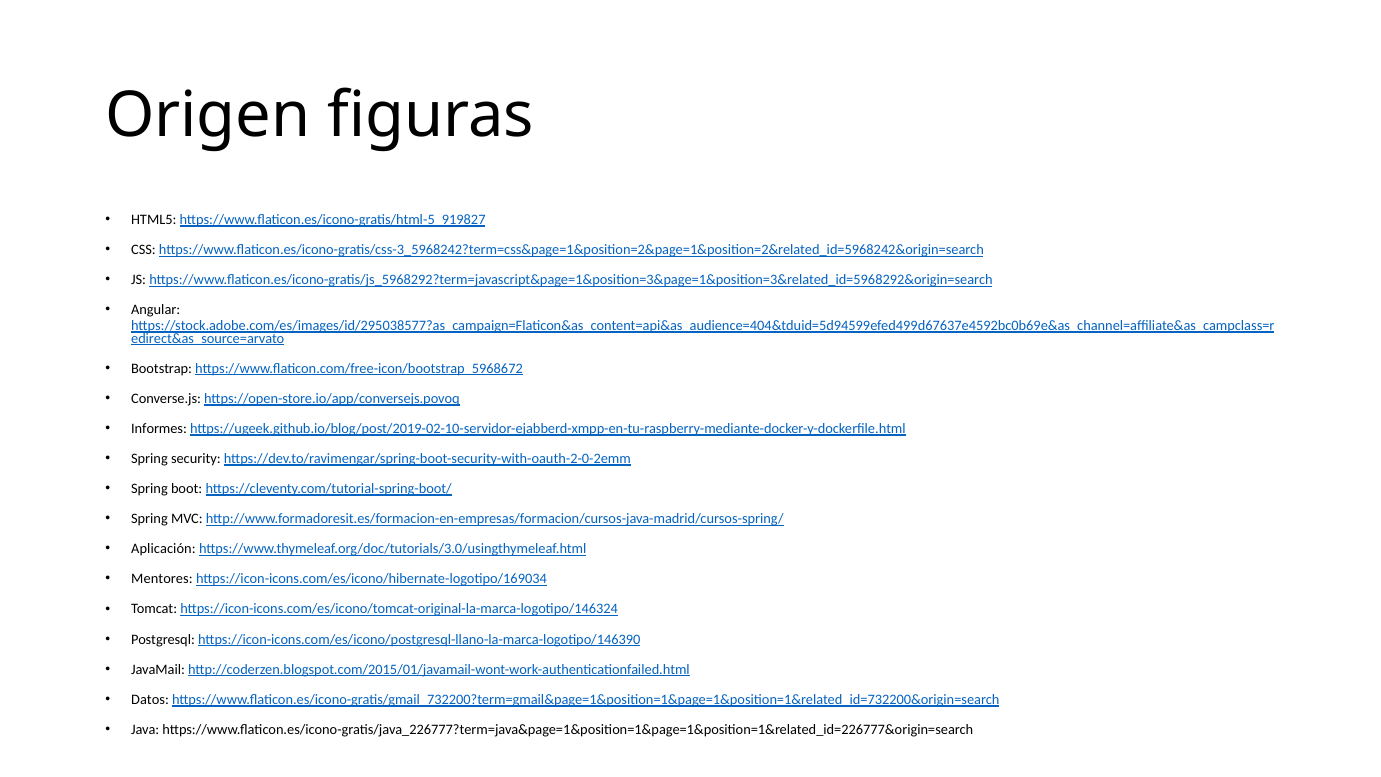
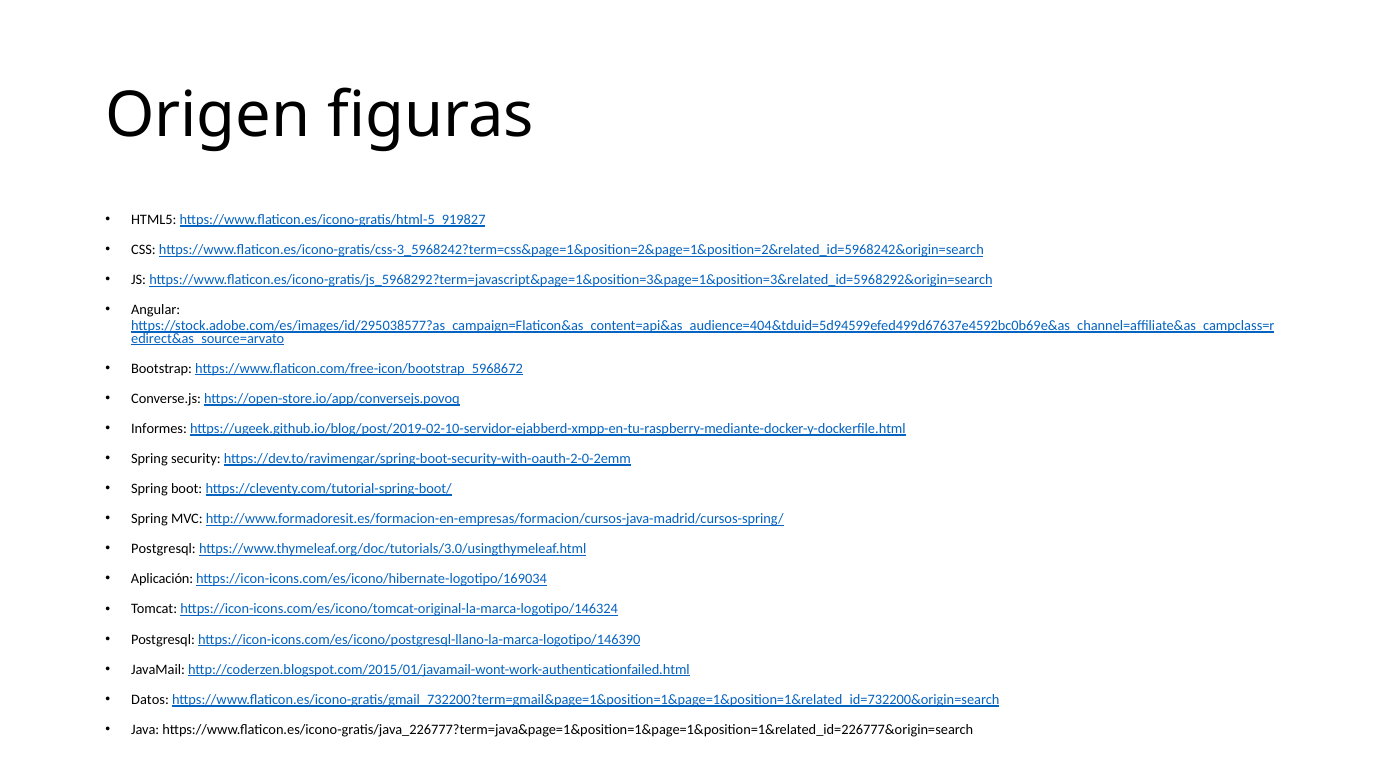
Aplicación: Aplicación -> Postgresql (163, 549)
Mentores: Mentores -> Aplicación (162, 579)
